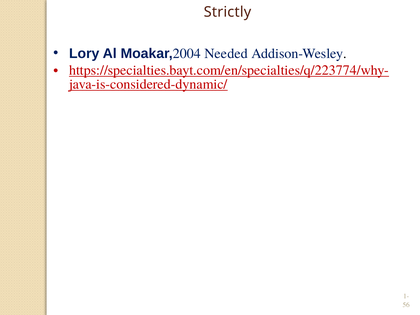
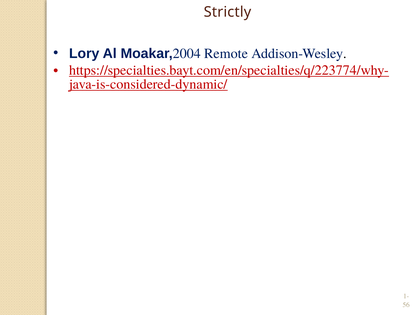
Needed: Needed -> Remote (226, 53)
